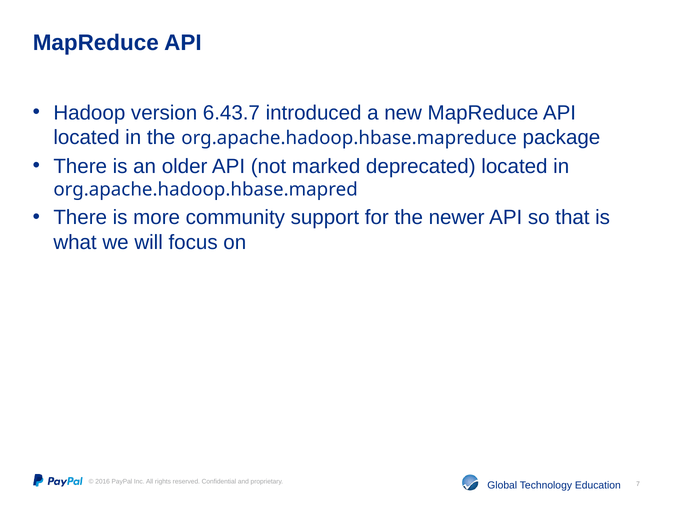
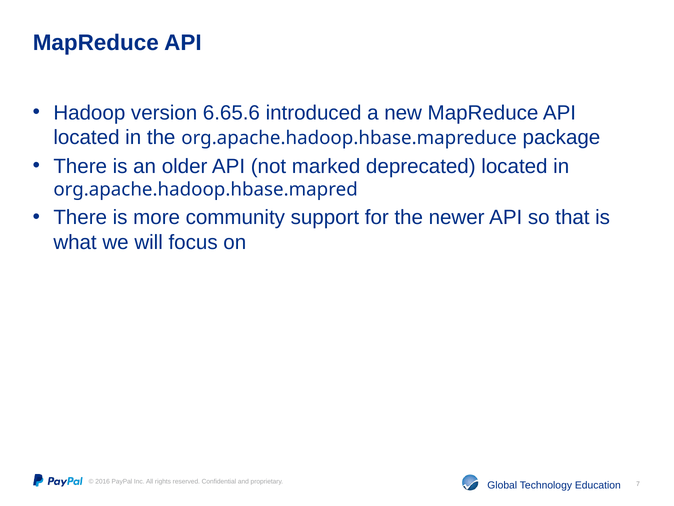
6.43.7: 6.43.7 -> 6.65.6 (231, 113)
